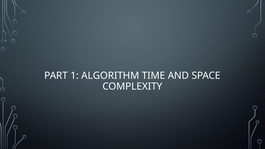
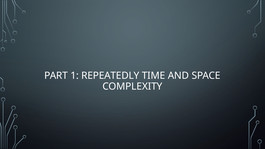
ALGORITHM: ALGORITHM -> REPEATEDLY (110, 76)
